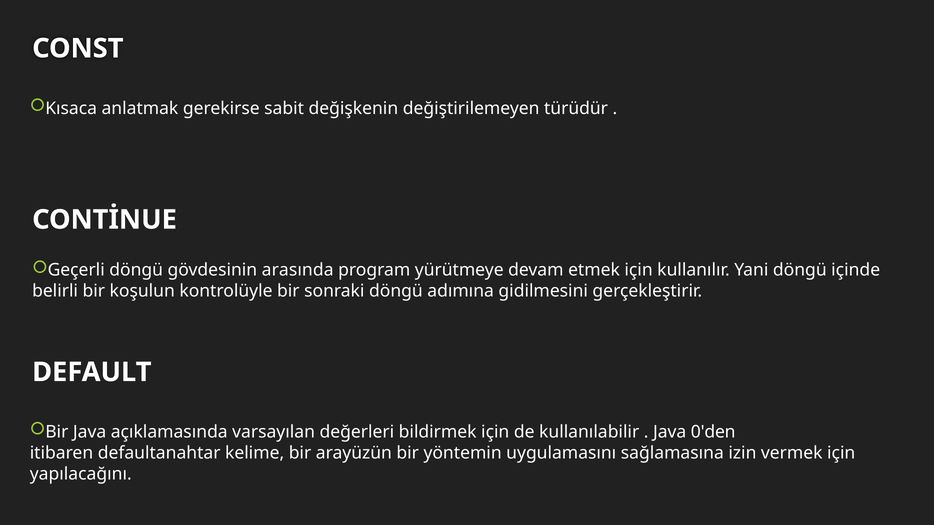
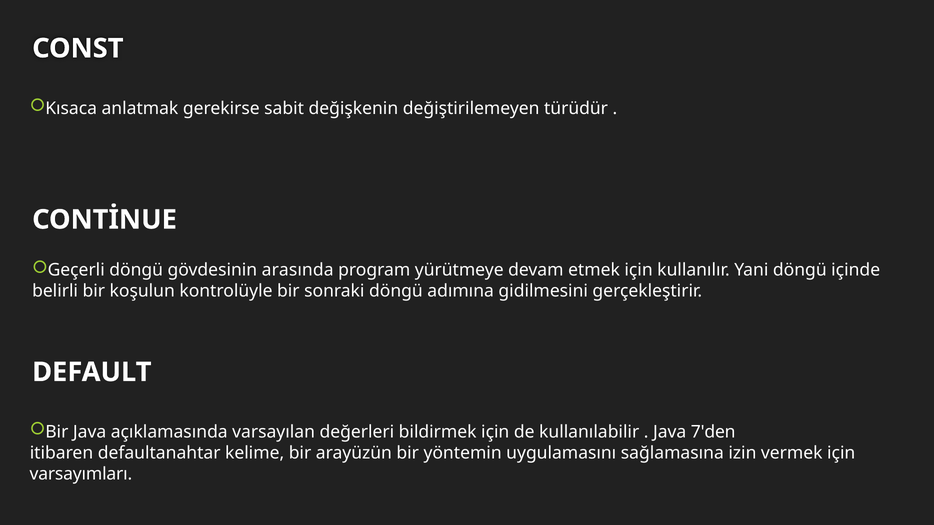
0'den: 0'den -> 7'den (713, 432)
yapılacağını: yapılacağını -> varsayımları (81, 474)
